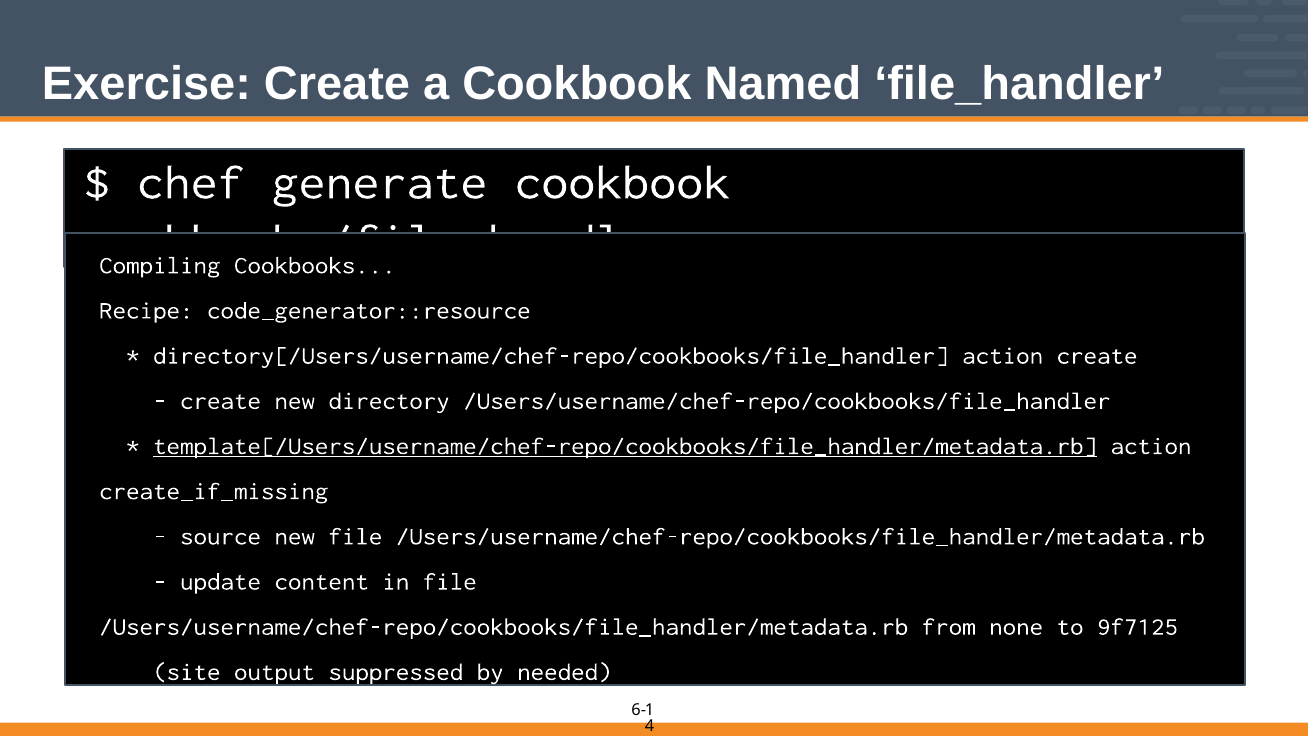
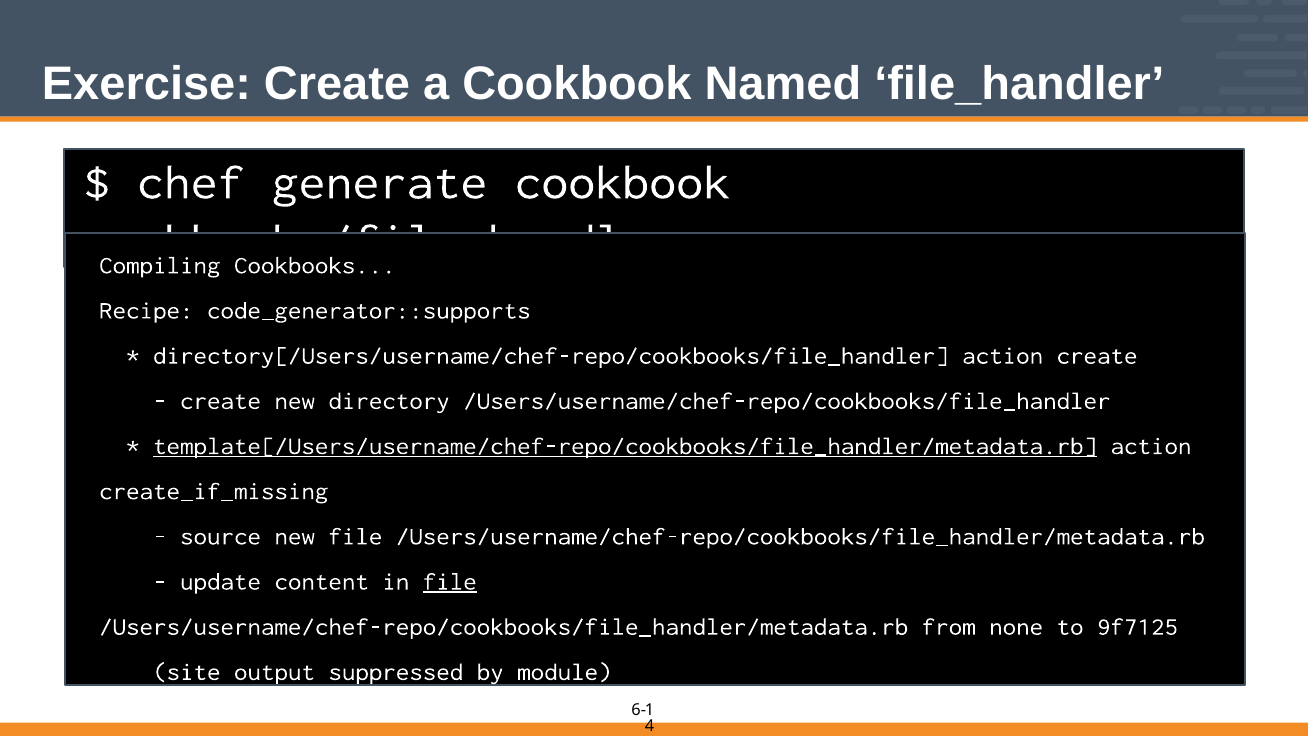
code_generator::resource: code_generator::resource -> code_generator::supports (369, 310)
file underline: none -> present (450, 581)
needed: needed -> module (564, 672)
